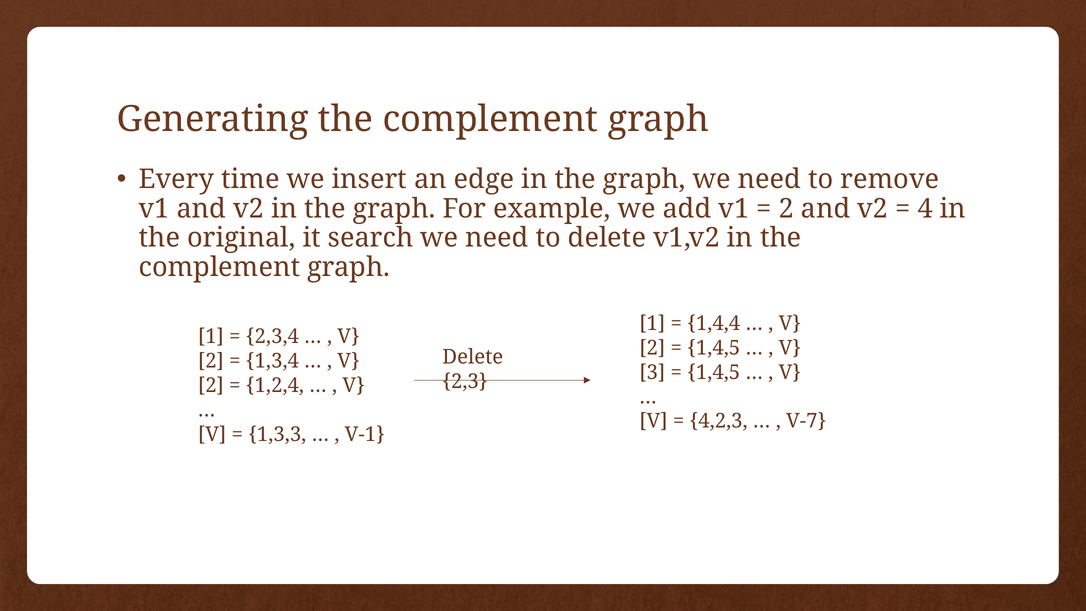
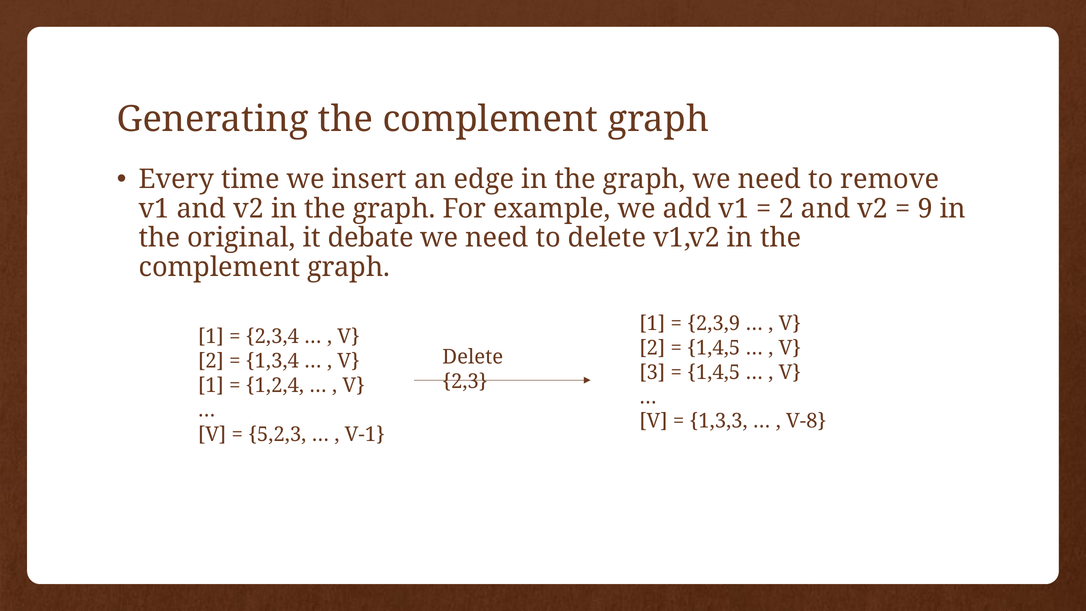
4: 4 -> 9 (925, 209)
search: search -> debate (371, 238)
1,4,4: 1,4,4 -> 2,3,9 (714, 324)
2: 2 -> 1 (211, 386)
4,2,3: 4,2,3 -> 1,3,3 (719, 421)
V-7: V-7 -> V-8 (806, 421)
1,3,3: 1,3,3 -> 5,2,3 (277, 434)
